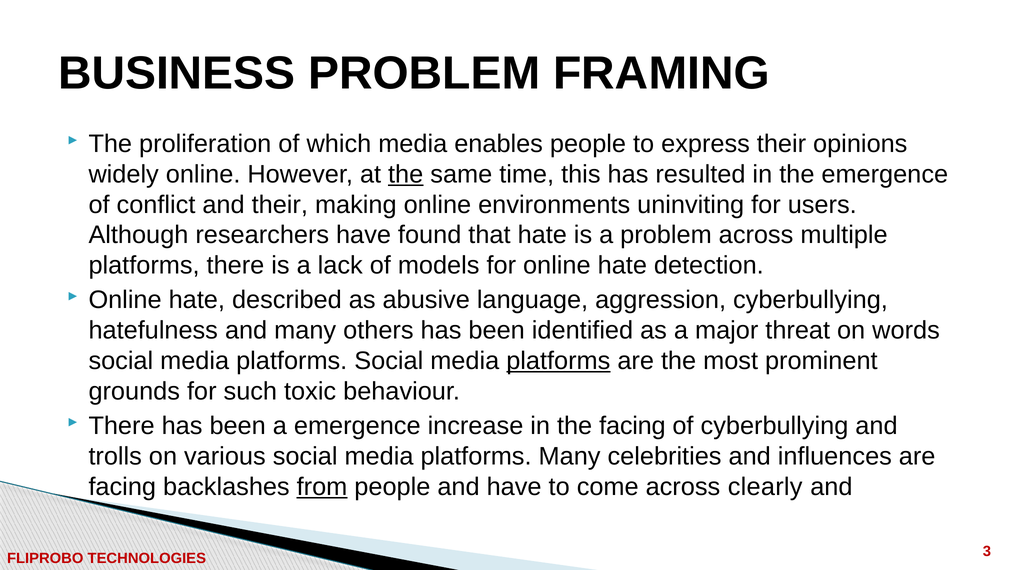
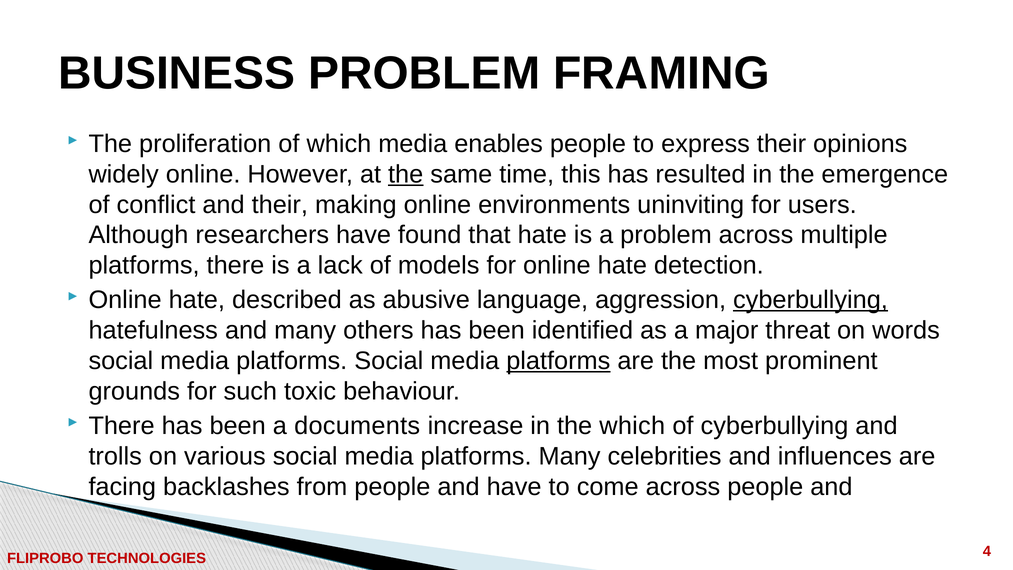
cyberbullying underline: none -> present (810, 300)
a emergence: emergence -> documents (357, 426)
the facing: facing -> which (632, 426)
from underline: present -> none (322, 487)
across clearly: clearly -> people (765, 487)
3: 3 -> 4 (987, 551)
